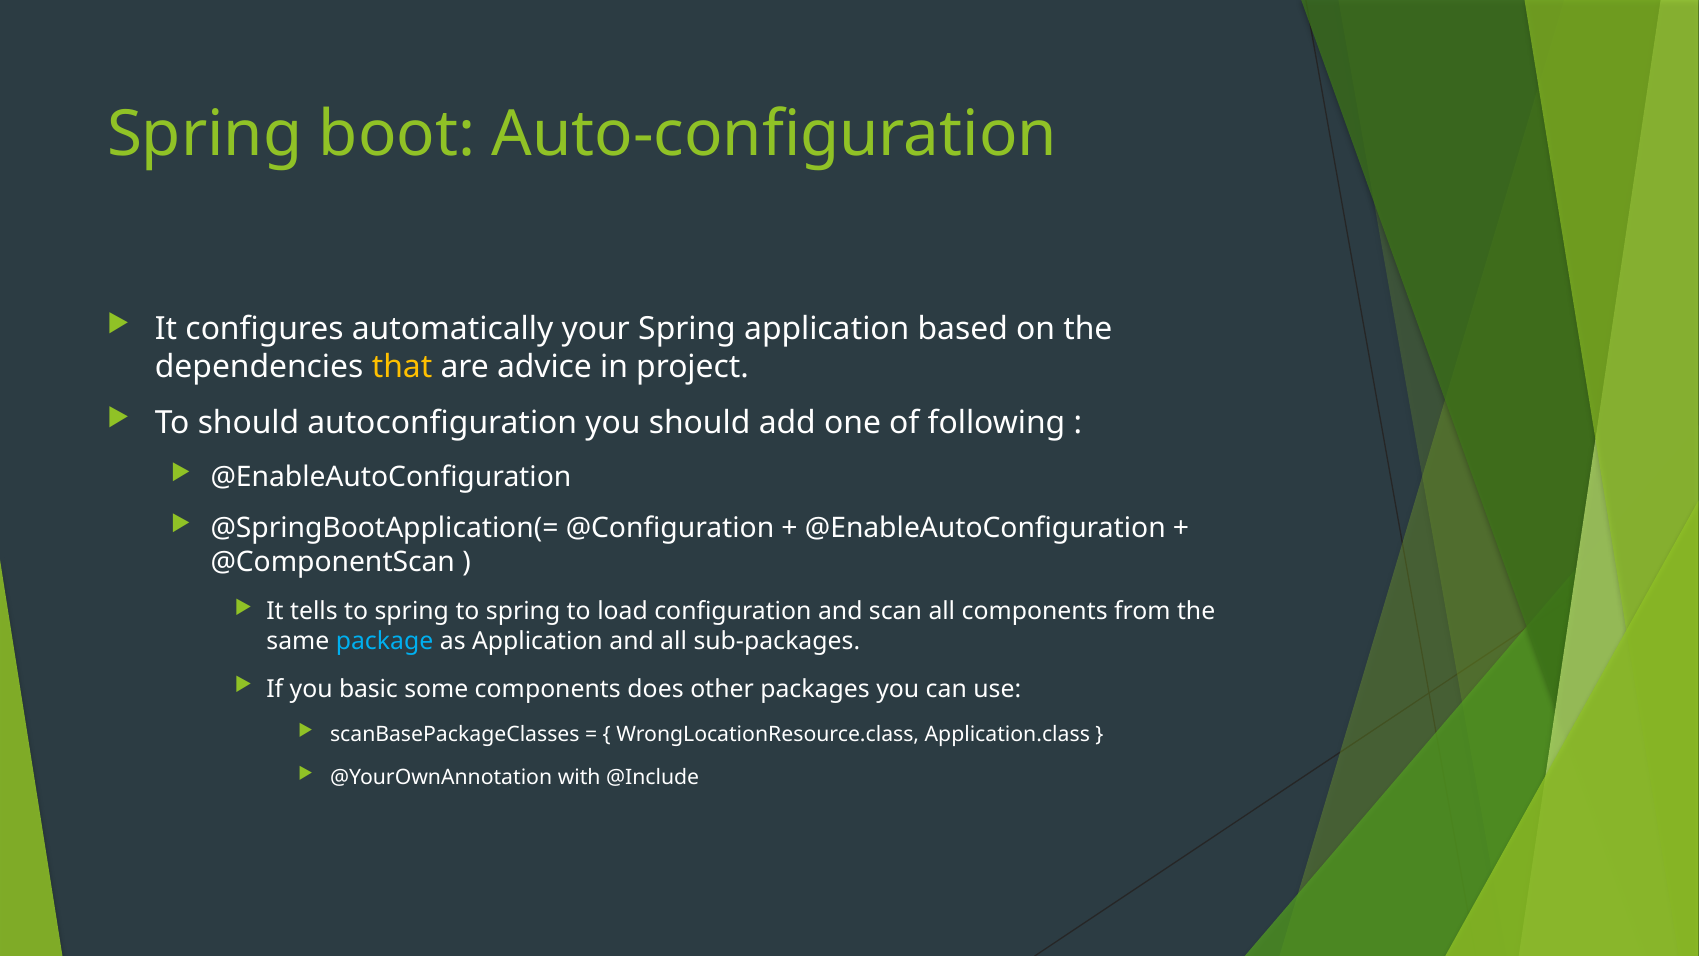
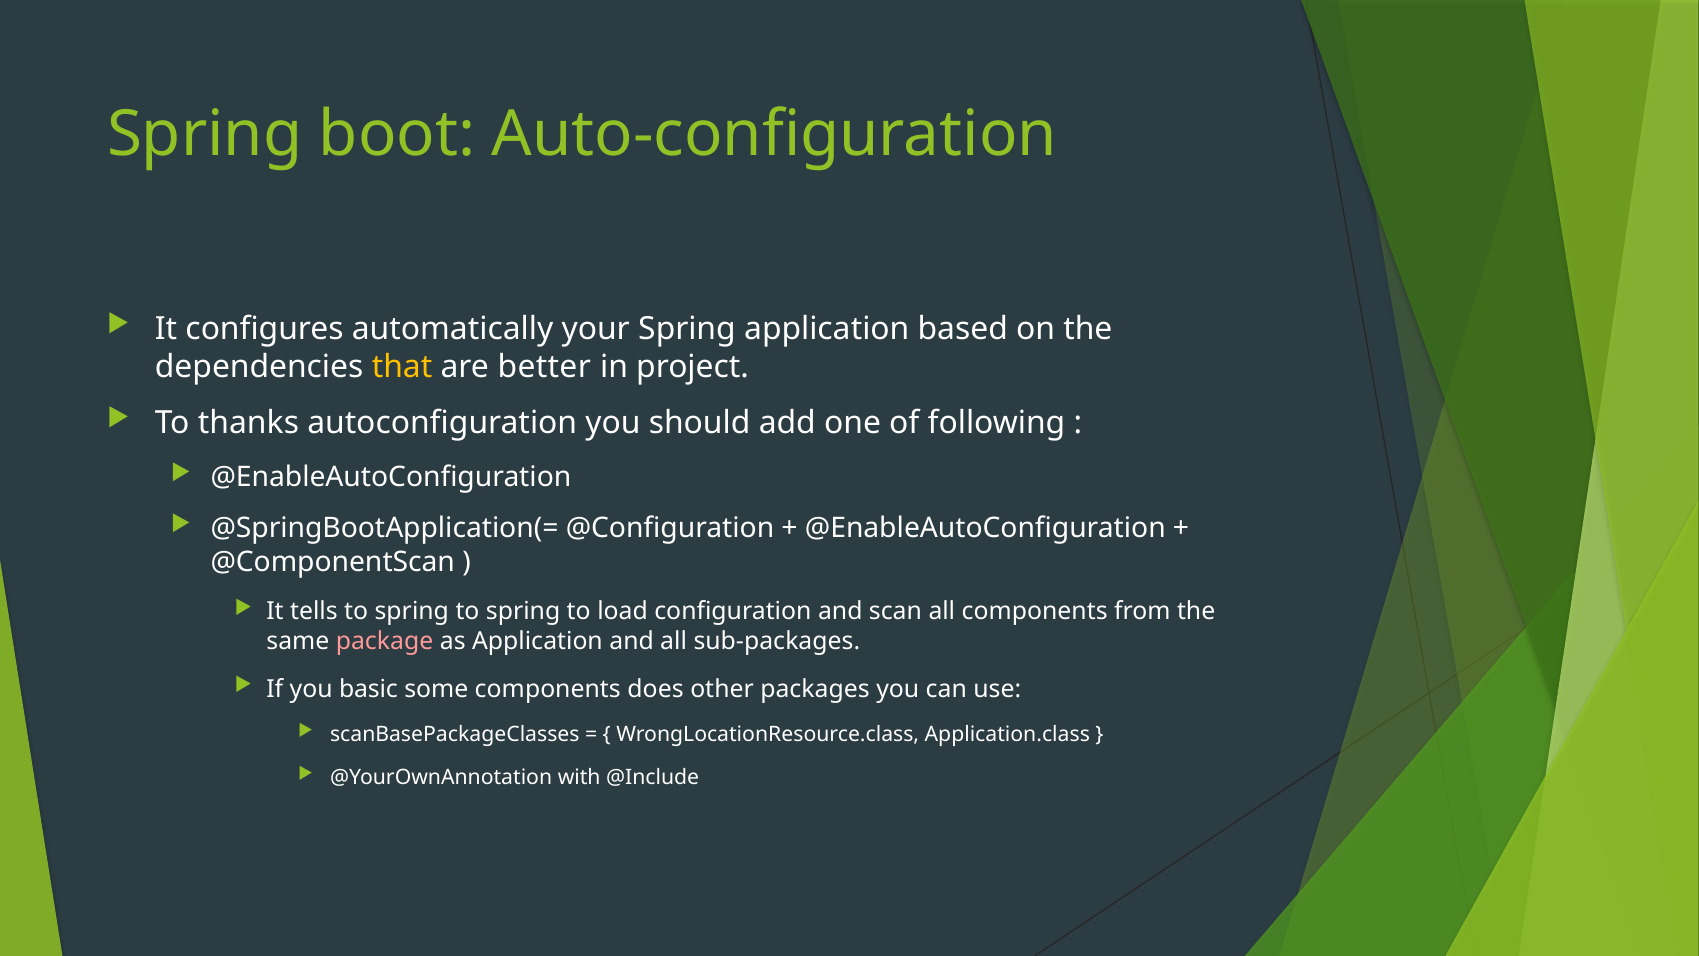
advice: advice -> better (544, 367)
To should: should -> thanks (248, 423)
package colour: light blue -> pink (385, 641)
